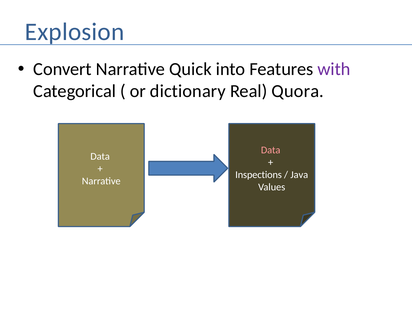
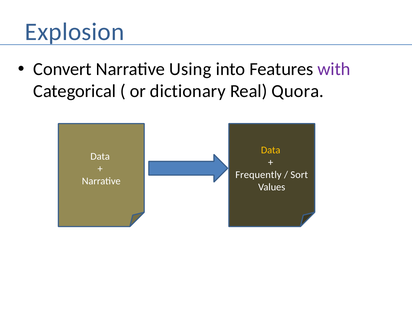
Quick: Quick -> Using (190, 69)
Data colour: pink -> yellow (271, 150)
Inspections: Inspections -> Frequently (258, 175)
Java: Java -> Sort (299, 175)
